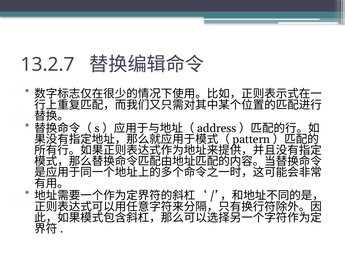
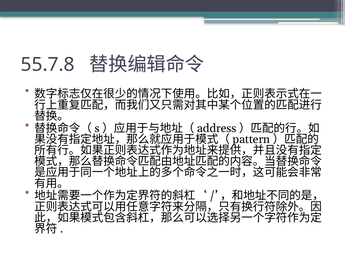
13.2.7: 13.2.7 -> 55.7.8 (48, 65)
